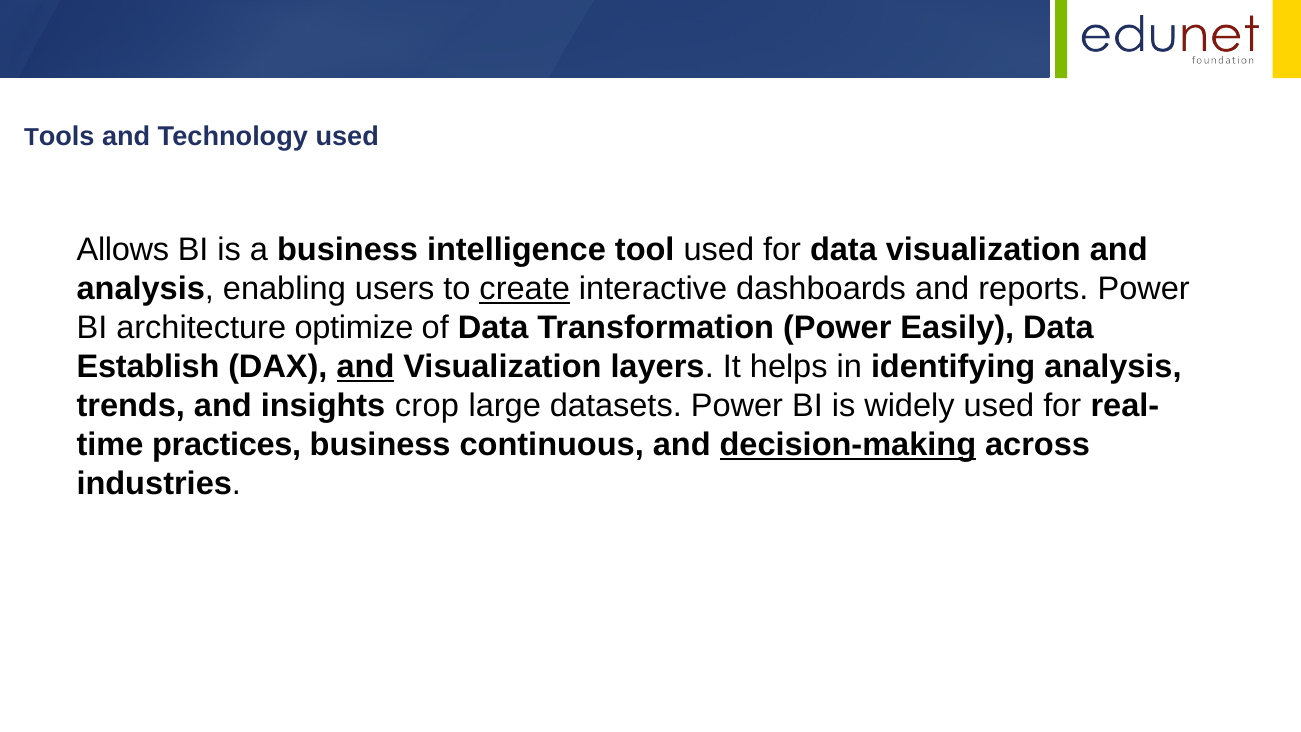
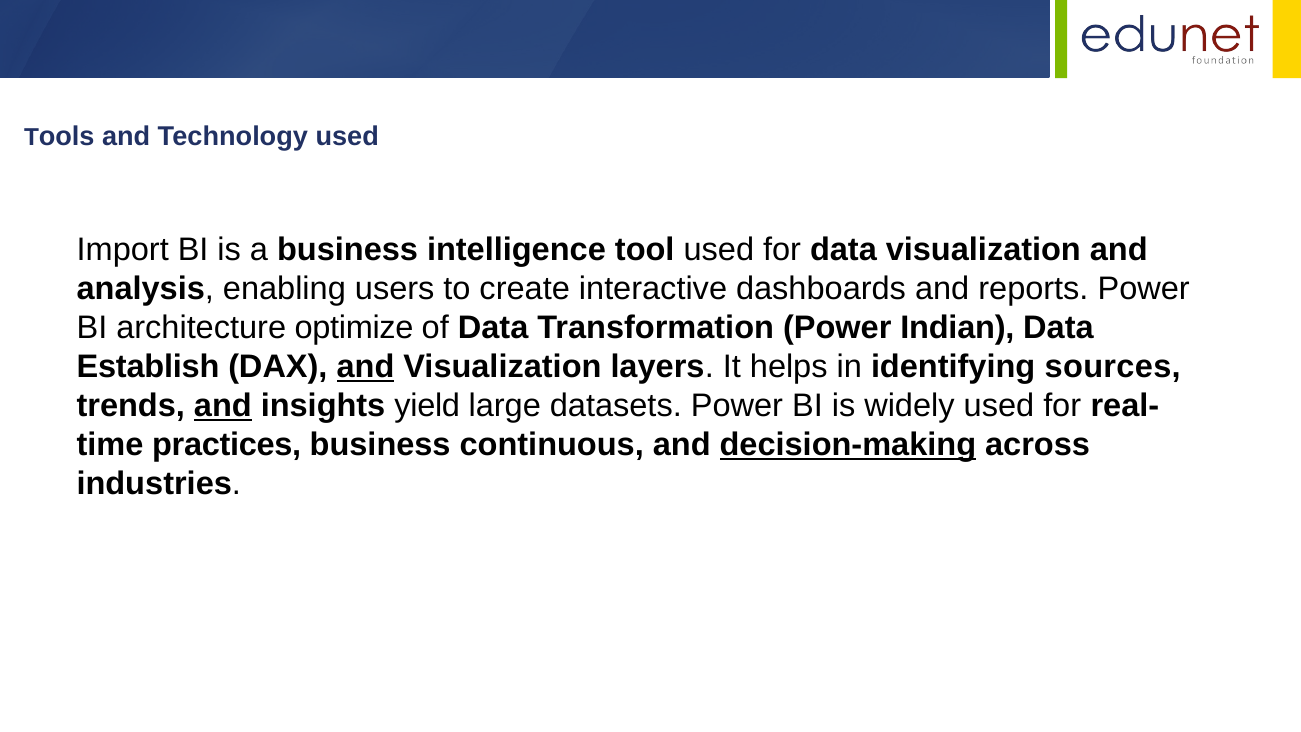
Allows: Allows -> Import (123, 250)
create underline: present -> none (525, 289)
Easily: Easily -> Indian (957, 328)
identifying analysis: analysis -> sources (1113, 367)
and underline: none -> present (223, 406)
crop: crop -> yield (427, 406)
